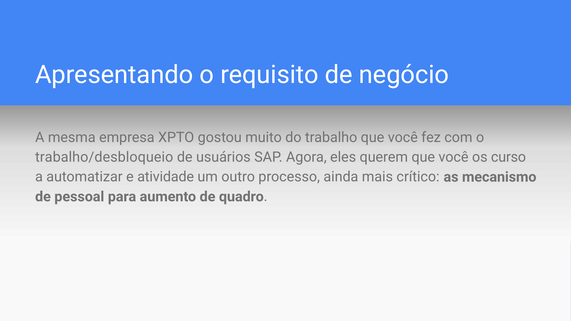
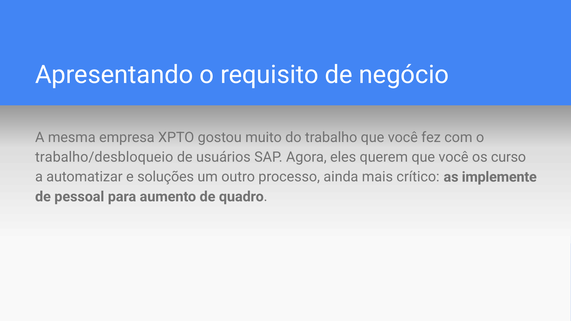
atividade: atividade -> soluções (166, 177)
mecanismo: mecanismo -> implemente (499, 177)
